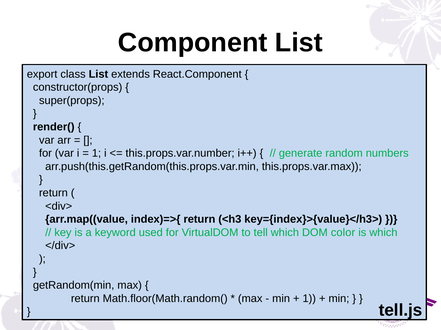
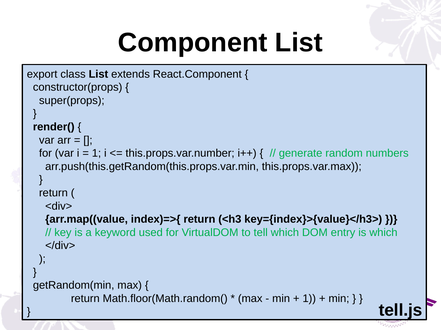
color: color -> entry (343, 233)
